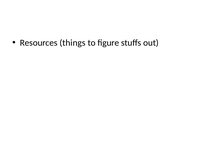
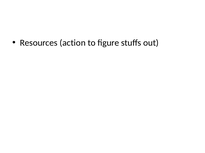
things: things -> action (73, 43)
